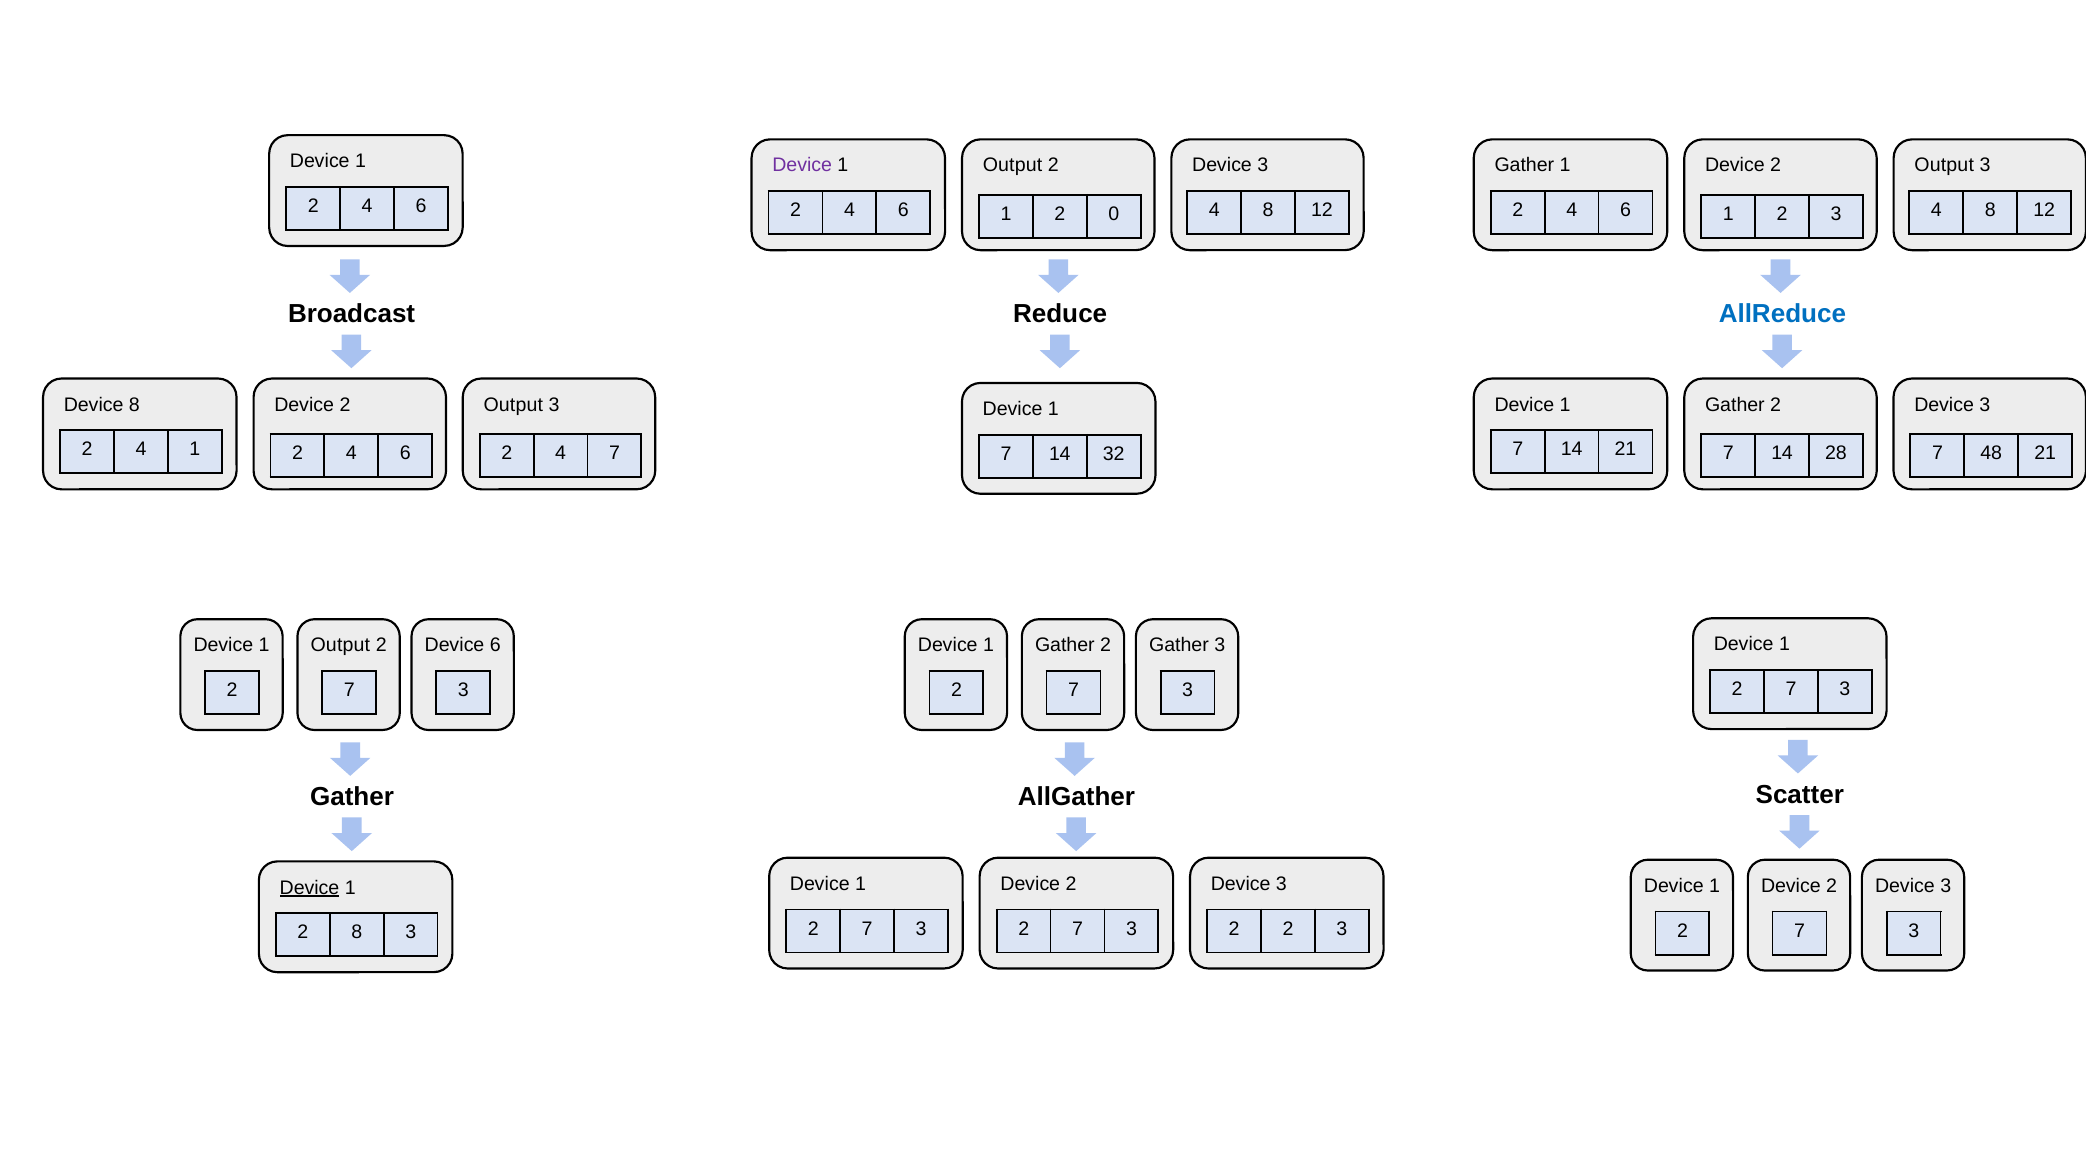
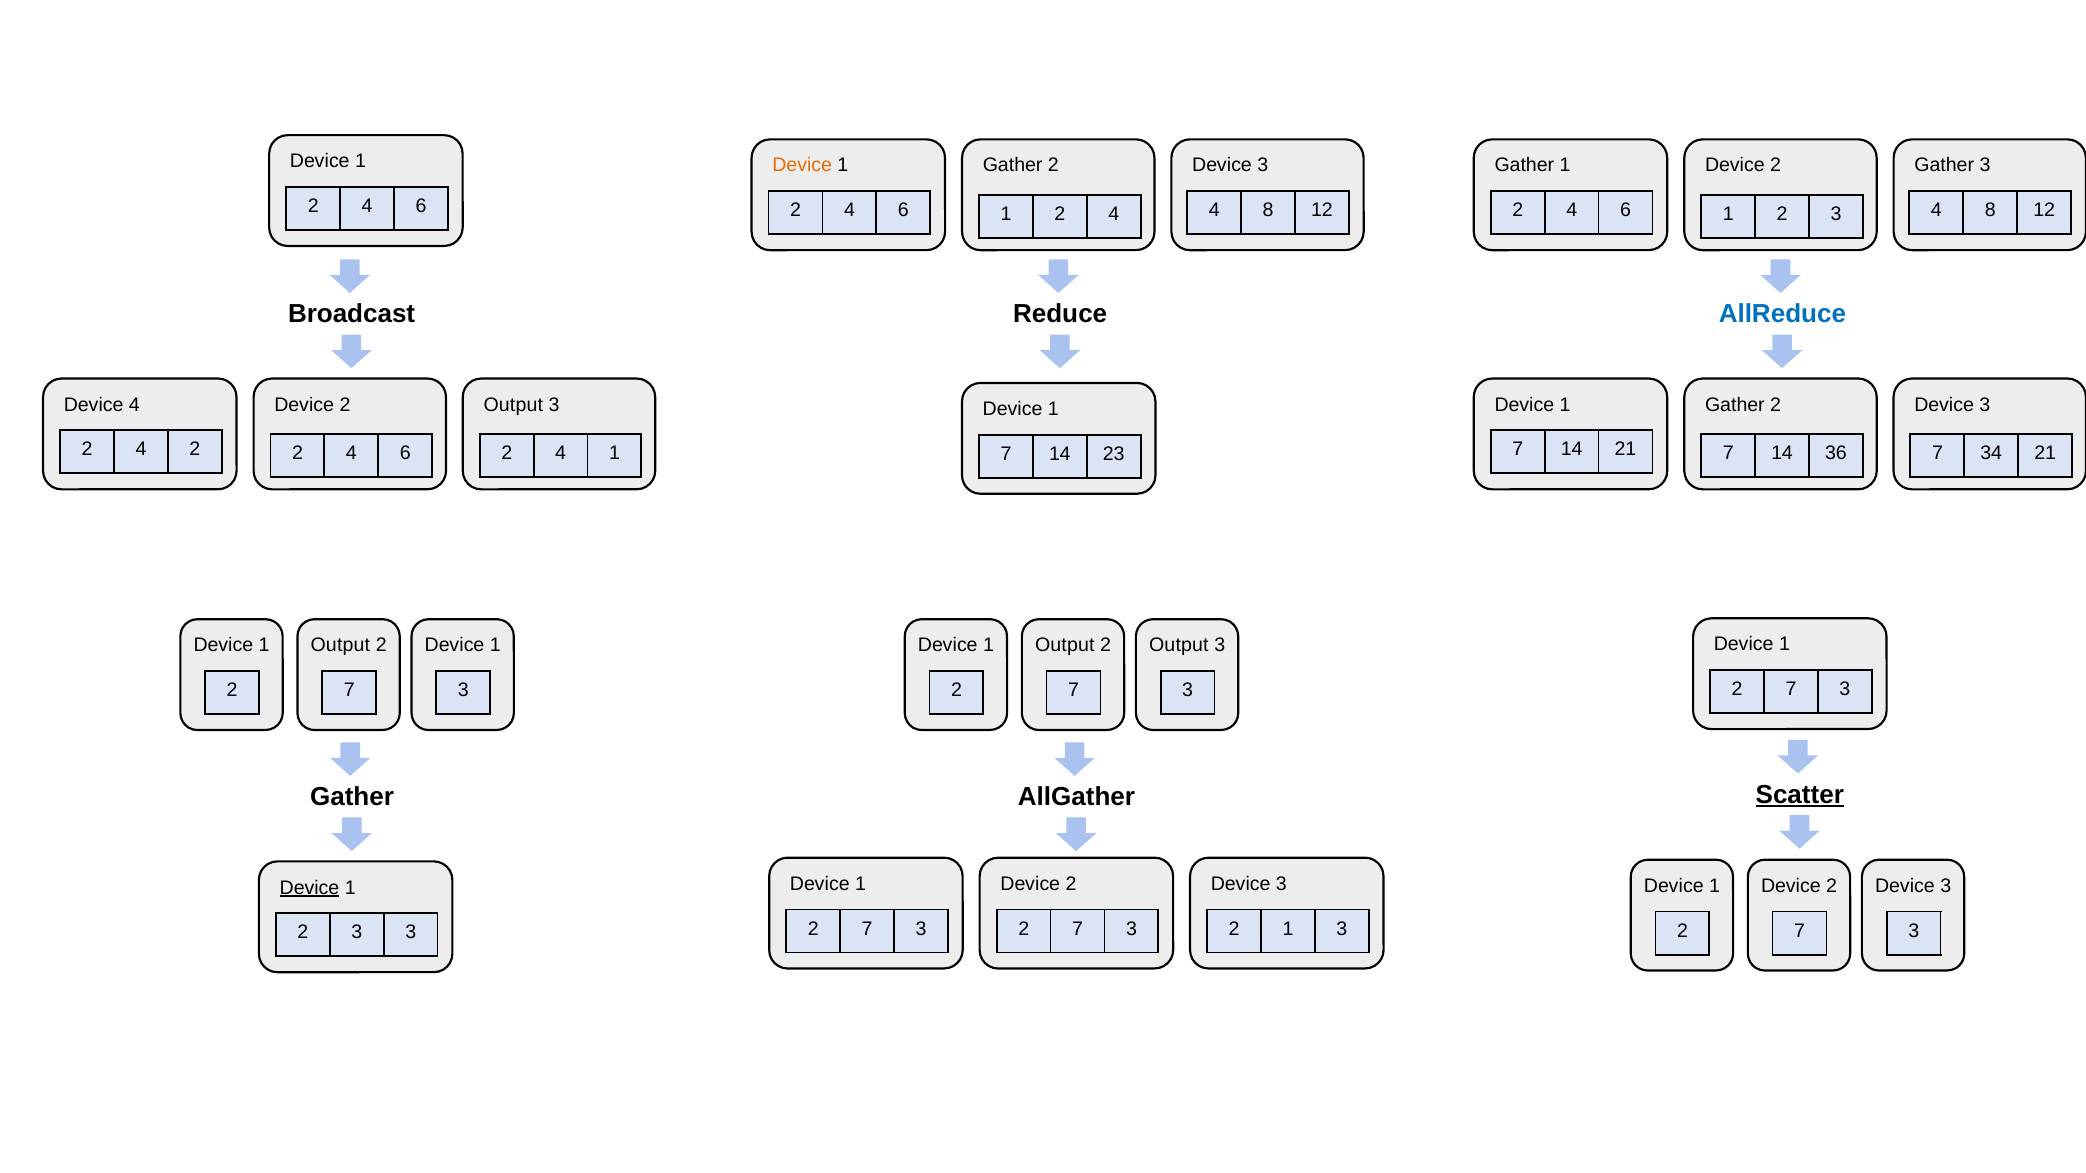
Device colour: purple -> orange (802, 166)
Output: Output -> Gather (1013, 166)
Output: Output -> Gather (1944, 166)
0: 0 -> 4 (1114, 214)
Device 8: 8 -> 4 (134, 405)
2 4 1: 1 -> 2 (195, 450)
4 7: 7 -> 1 (615, 453)
28: 28 -> 36 (1836, 453)
48: 48 -> 34 (1991, 453)
32: 32 -> 23 (1114, 454)
6: 6 -> 1 (495, 646)
Gather: Gather -> Output (1065, 646)
Gather: Gather -> Output (1179, 646)
Scatter underline: none -> present (1800, 795)
2: 2 -> 1 (1288, 929)
8: 8 -> 3 (357, 933)
